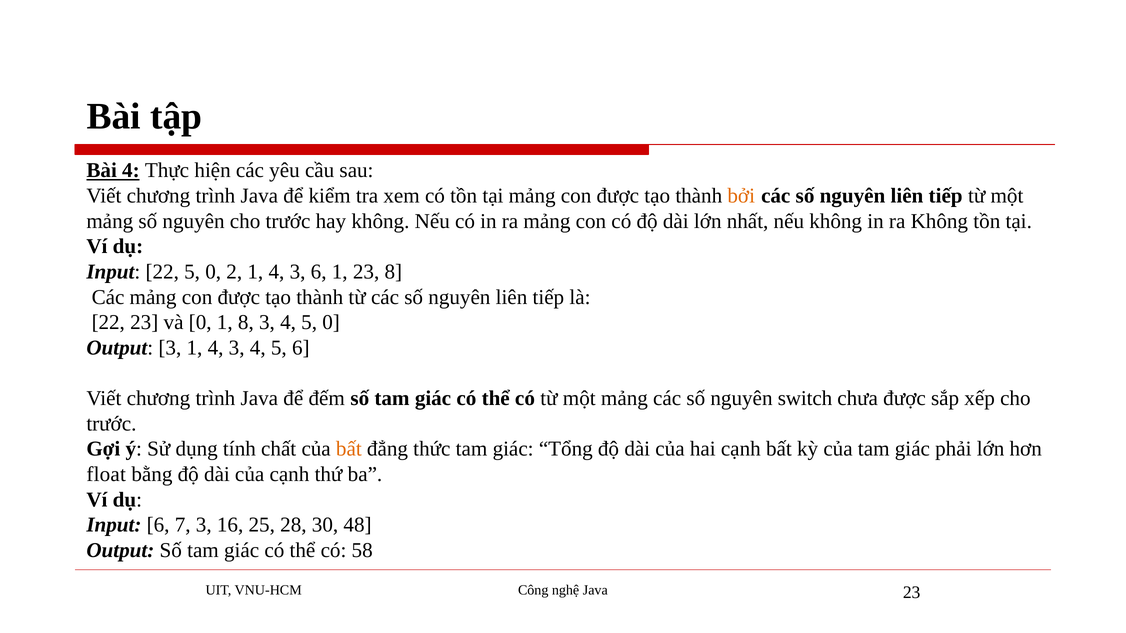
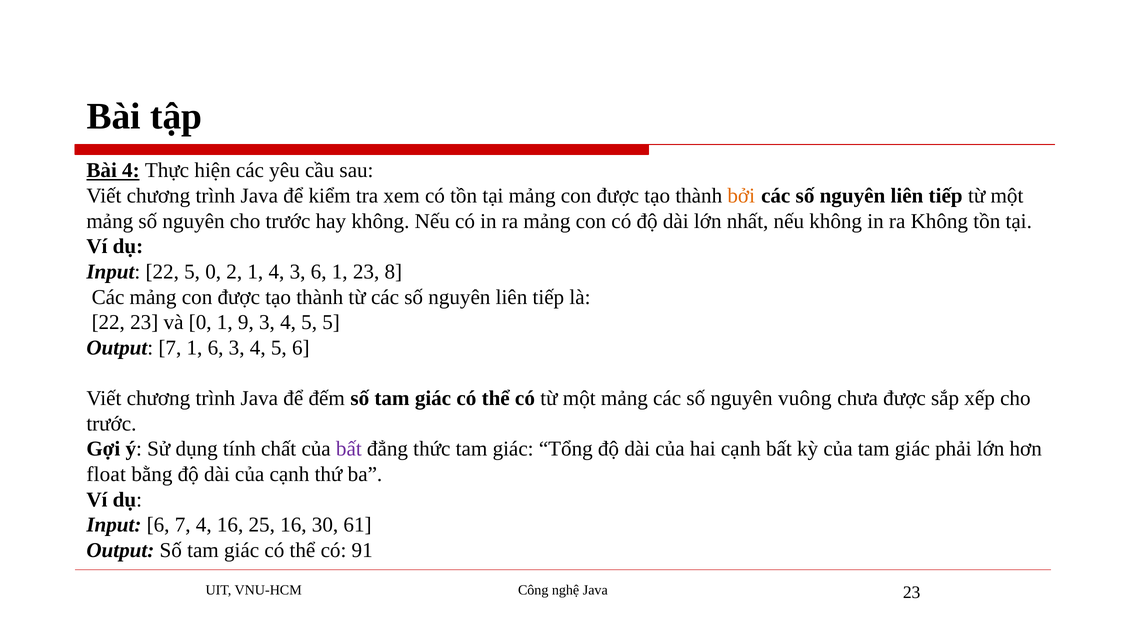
1 8: 8 -> 9 (246, 323)
4 5 0: 0 -> 5 (331, 323)
Output 3: 3 -> 7 (170, 348)
4: 4 -> 6 (216, 348)
switch: switch -> vuông (805, 399)
bất colour: orange -> purple (349, 449)
7 3: 3 -> 4 (204, 525)
25 28: 28 -> 16 (293, 525)
48: 48 -> 61 (358, 525)
58: 58 -> 91 (362, 551)
